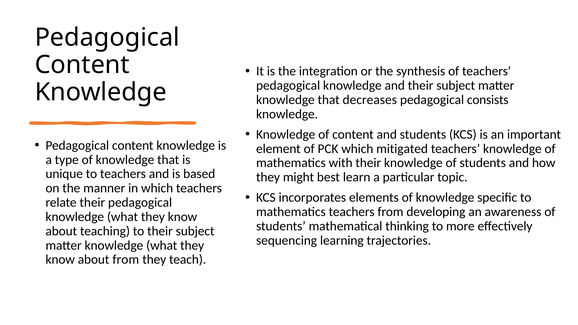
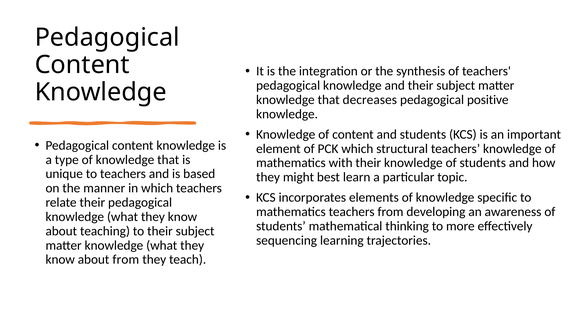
consists: consists -> positive (488, 100)
mitigated: mitigated -> structural (402, 149)
